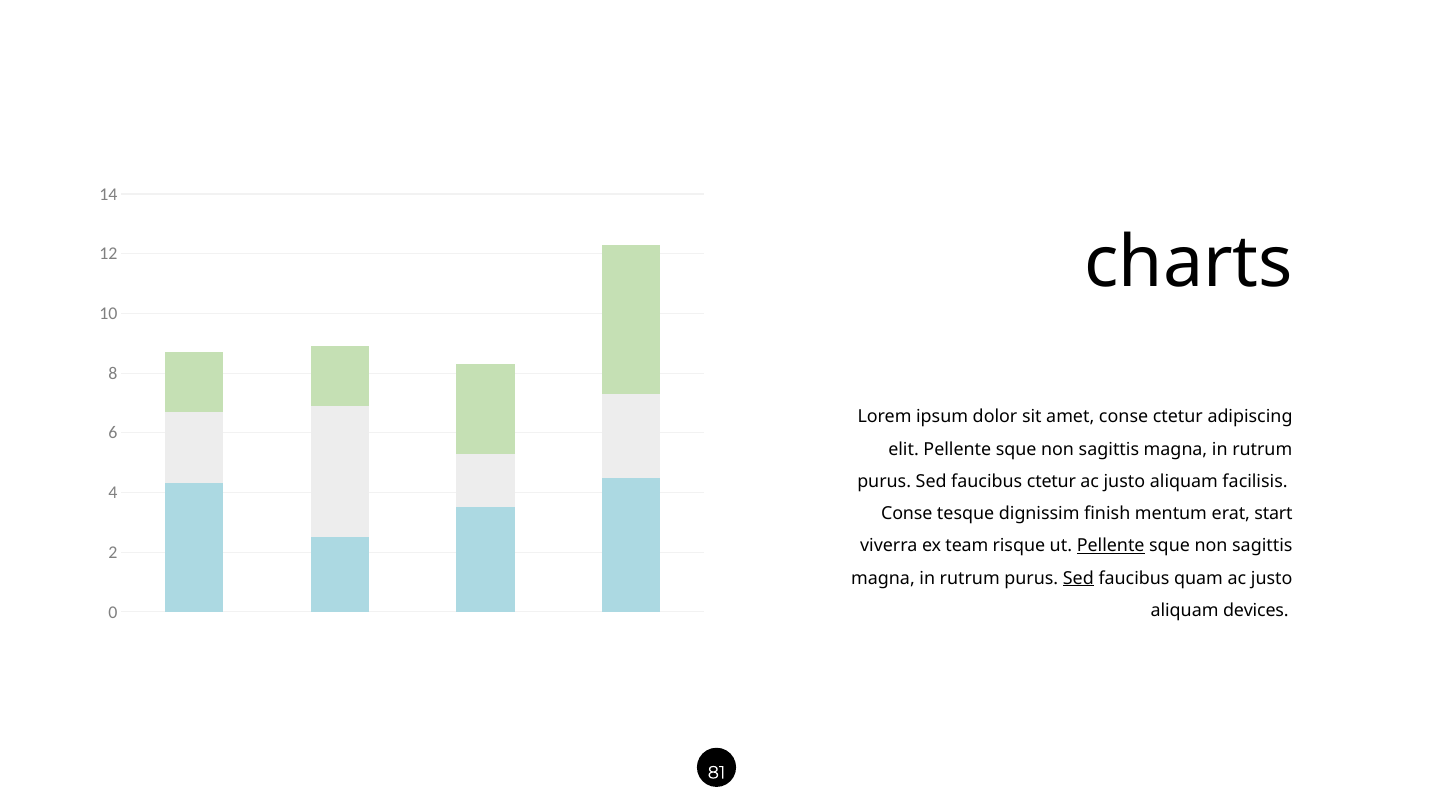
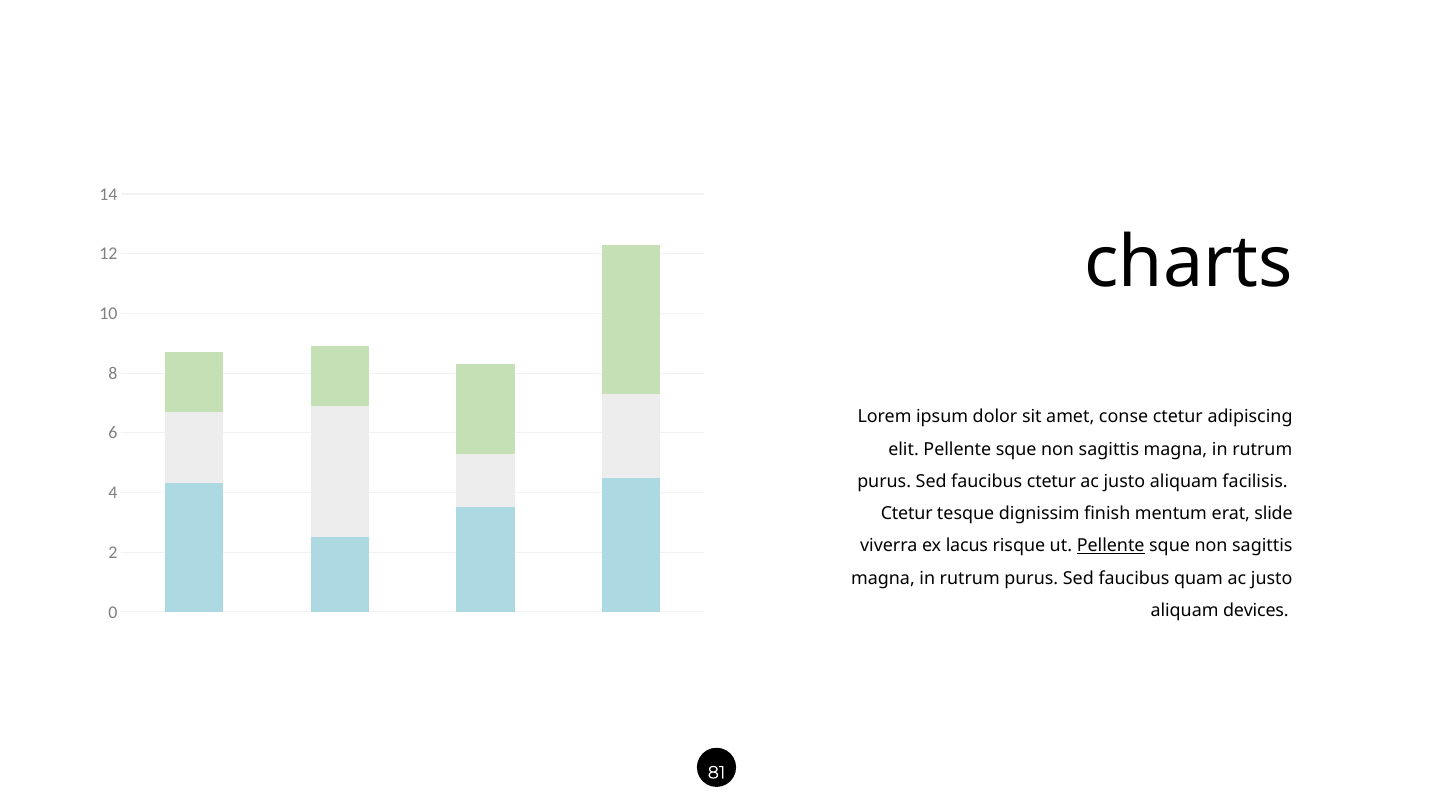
Conse: Conse -> Ctetur (907, 514)
start: start -> slide (1274, 514)
team: team -> lacus (967, 546)
Sed underline: present -> none (1078, 578)
